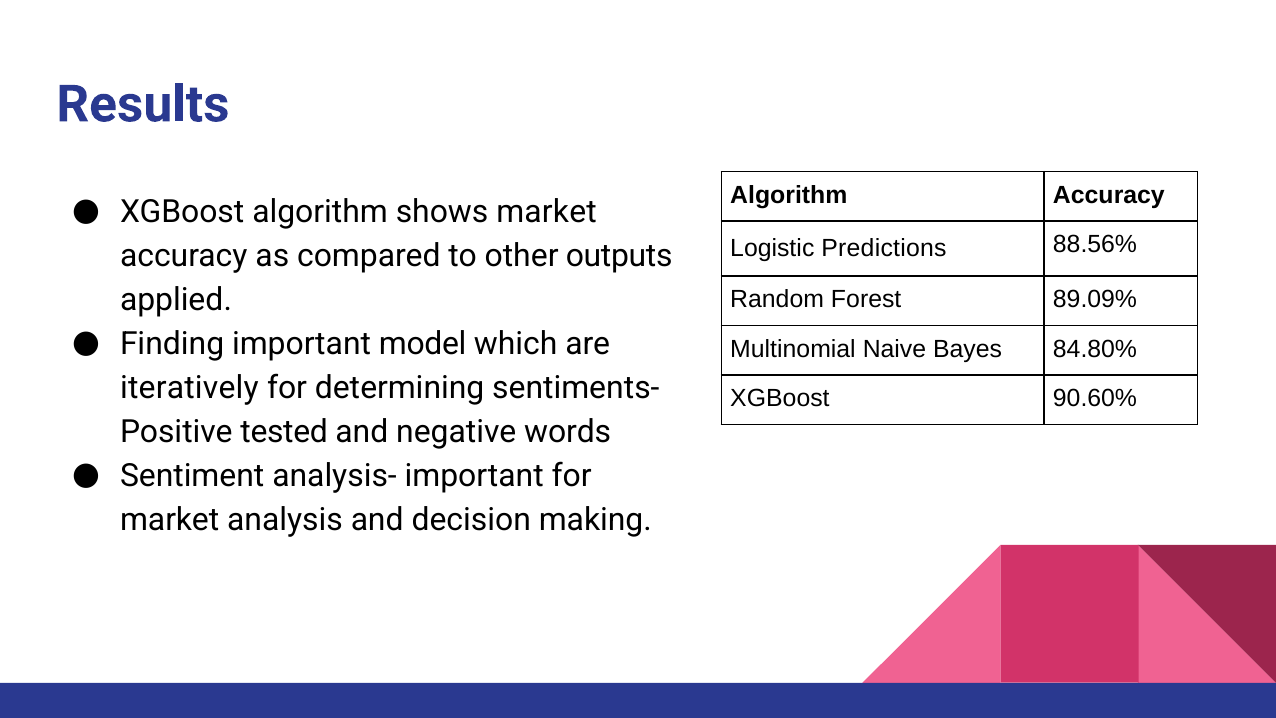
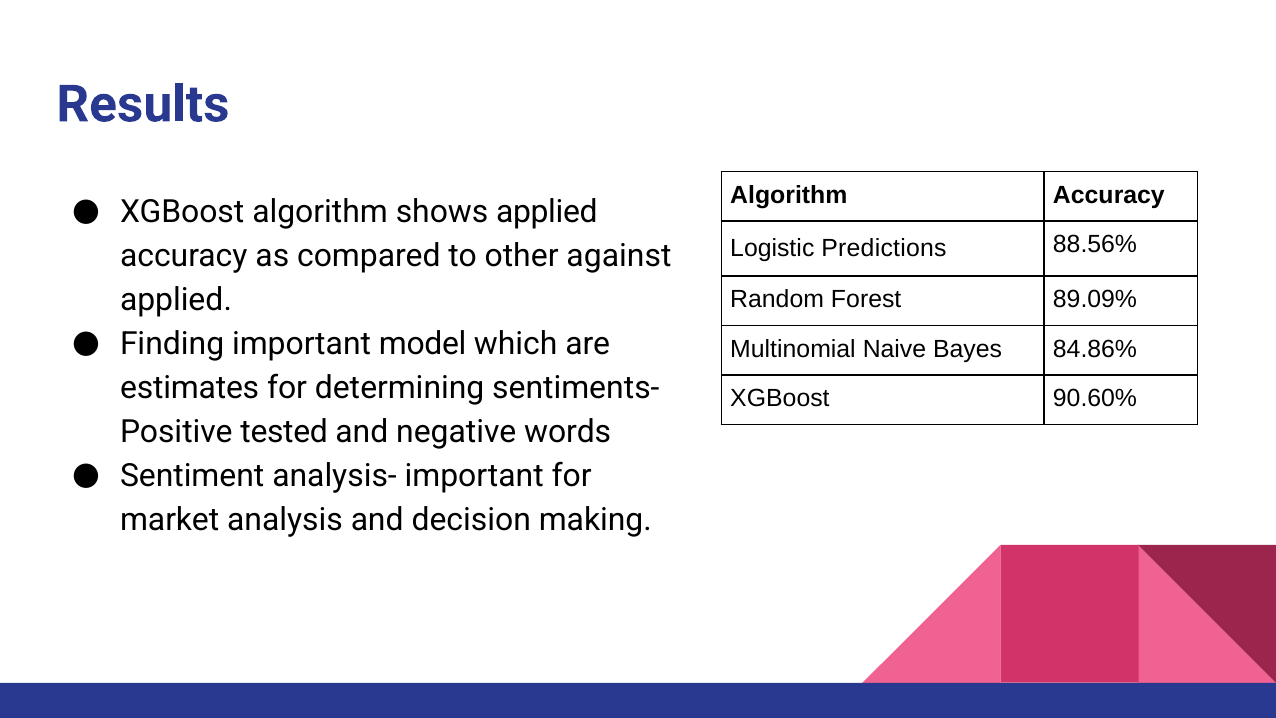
shows market: market -> applied (547, 211)
outputs: outputs -> against (619, 255)
84.80%: 84.80% -> 84.86% (1095, 349)
iteratively: iteratively -> estimates (190, 387)
